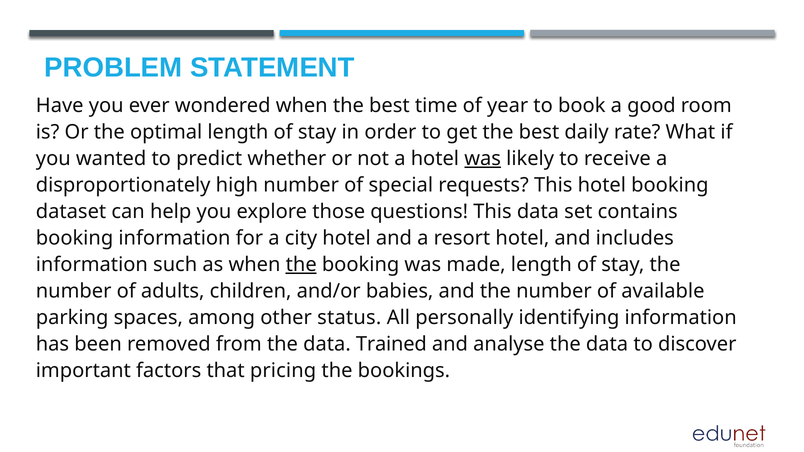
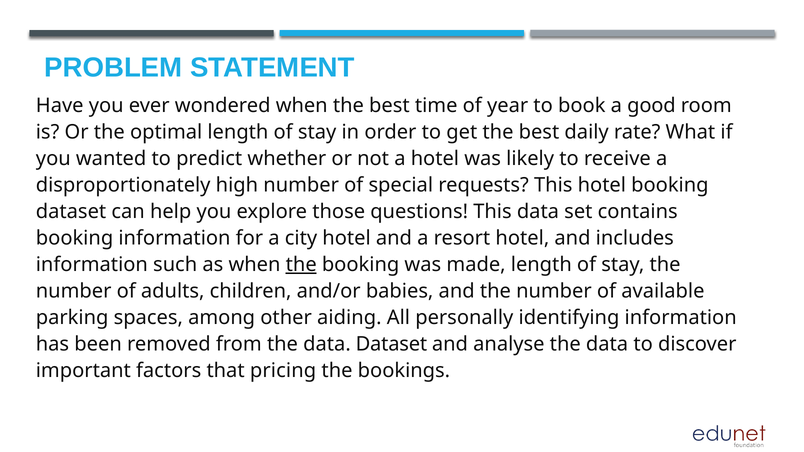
was underline: present -> none (483, 159)
status: status -> aiding (349, 318)
data Trained: Trained -> Dataset (391, 344)
